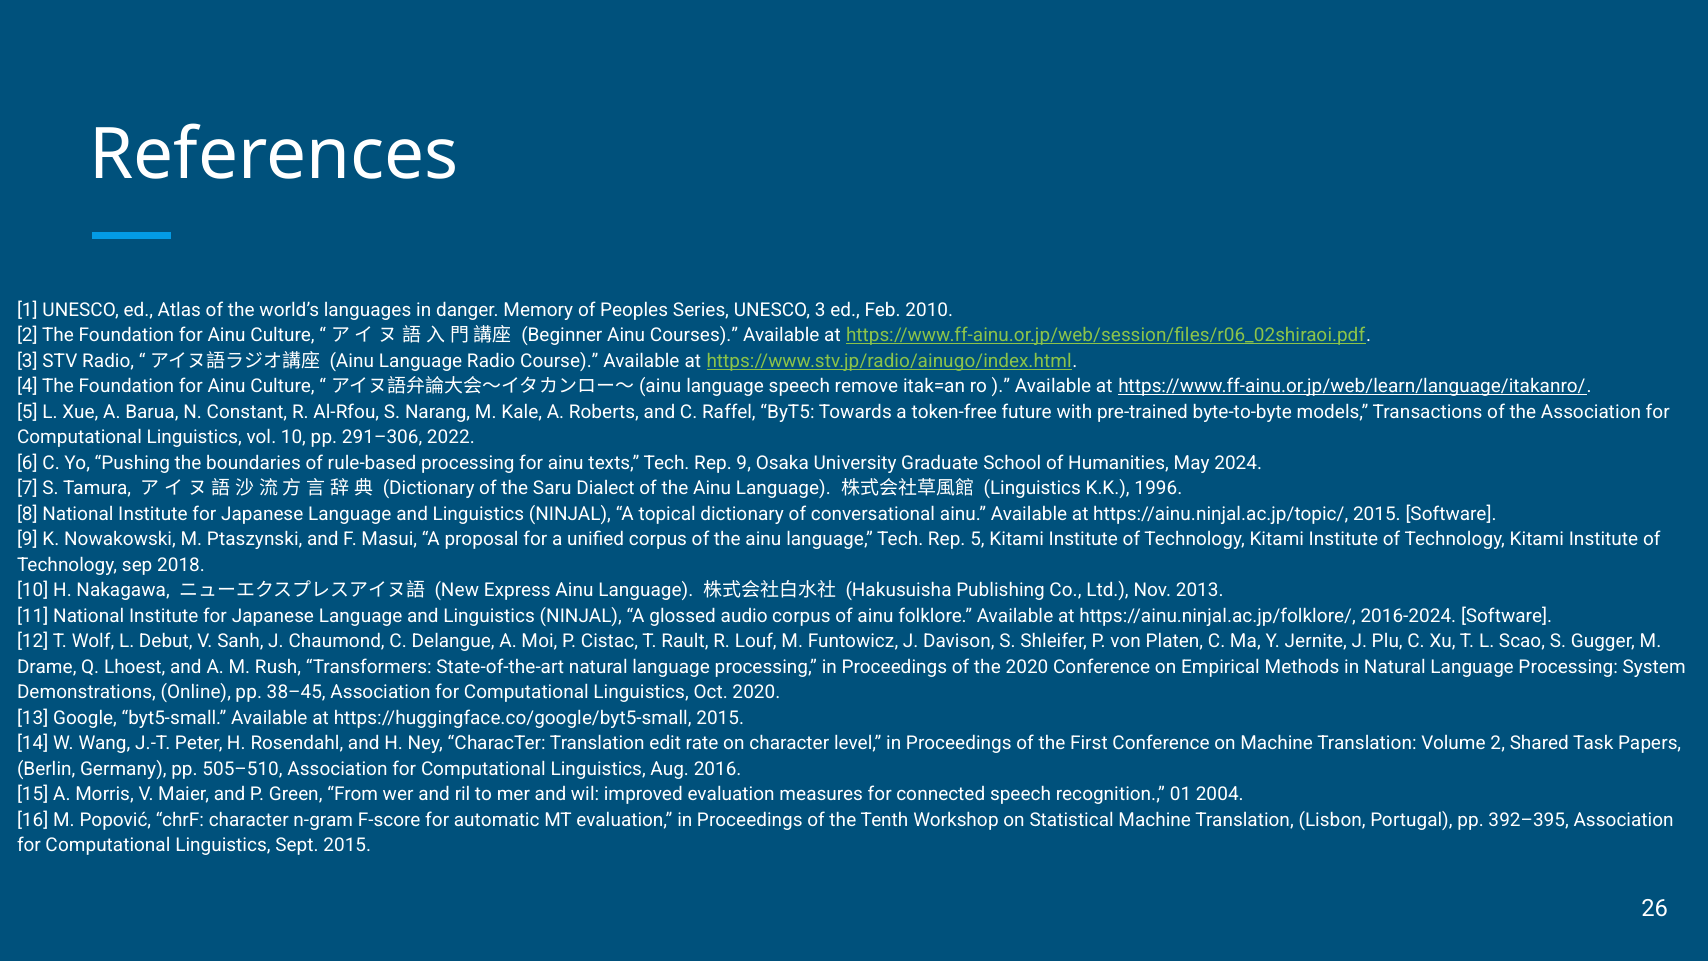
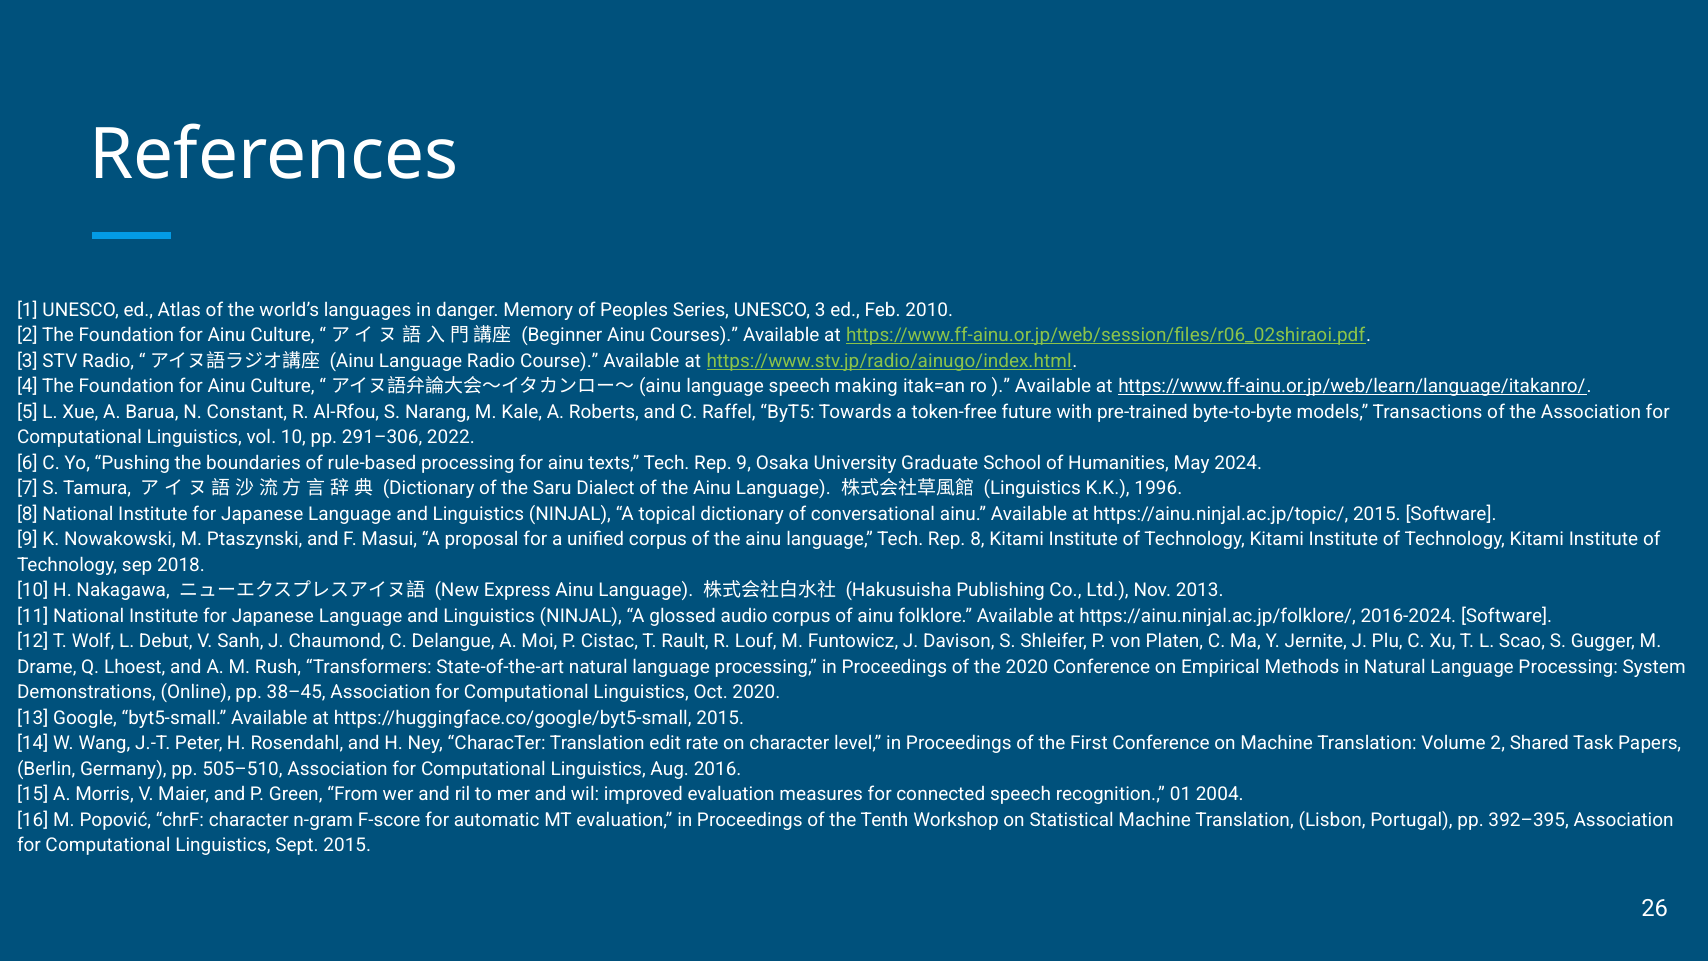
remove: remove -> making (866, 386)
Rep 5: 5 -> 8 (977, 539)
